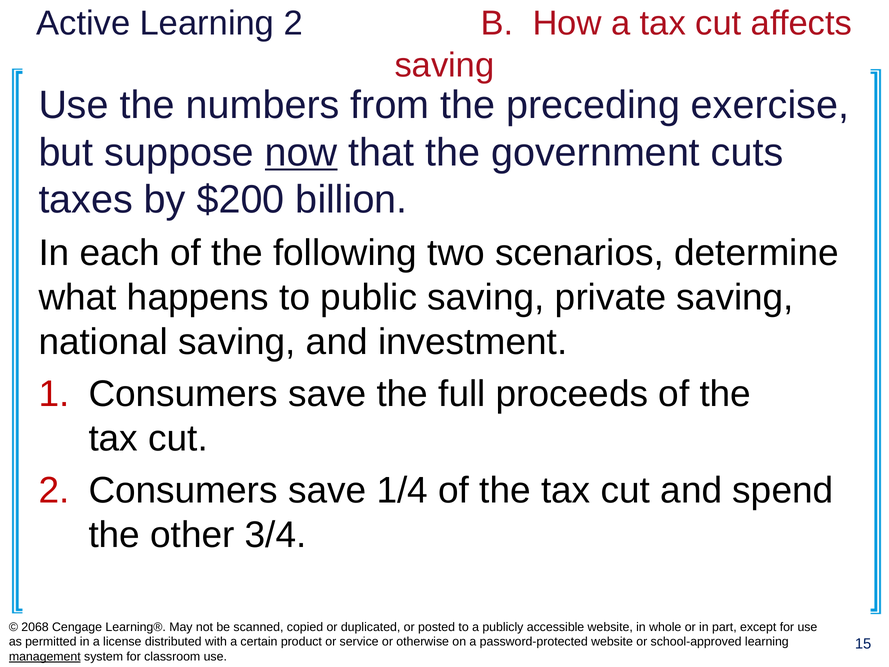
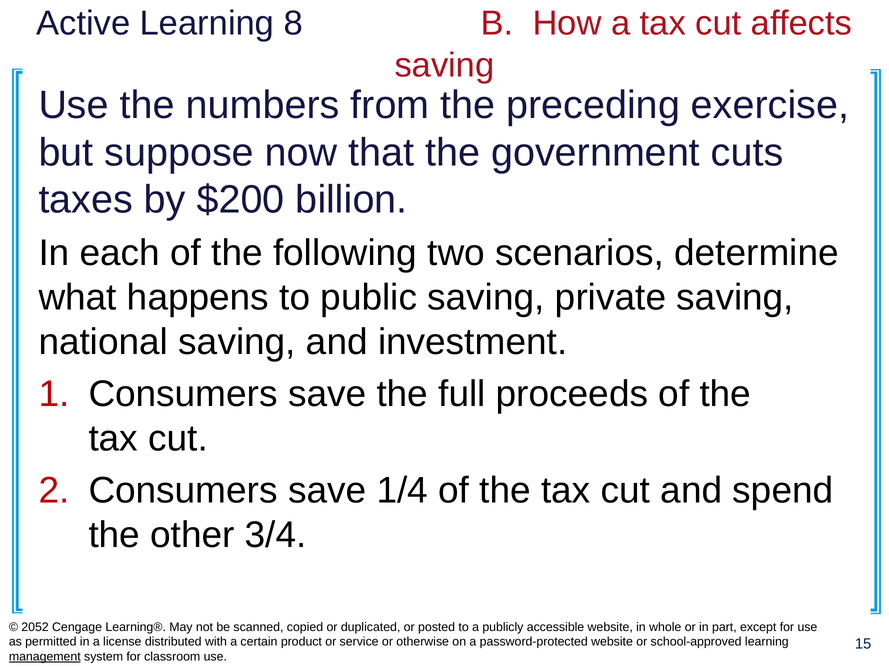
Learning 2: 2 -> 8 (293, 24)
now underline: present -> none (301, 152)
2068: 2068 -> 2052 (35, 627)
